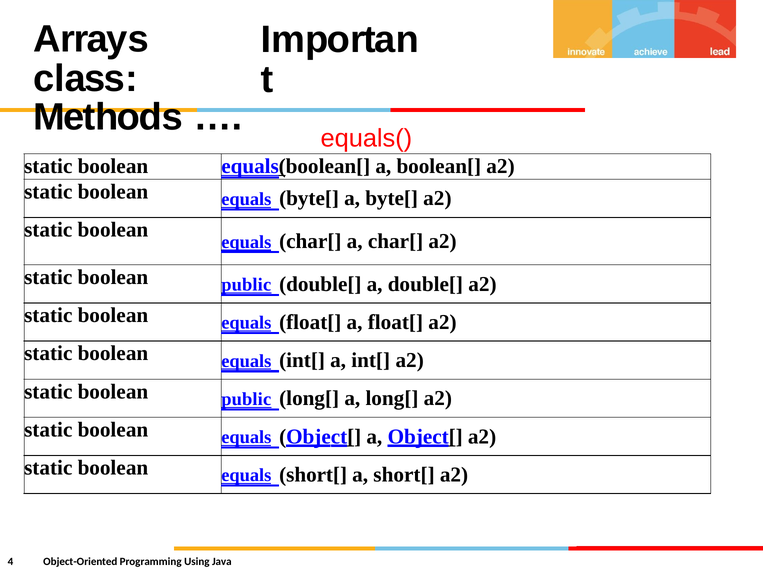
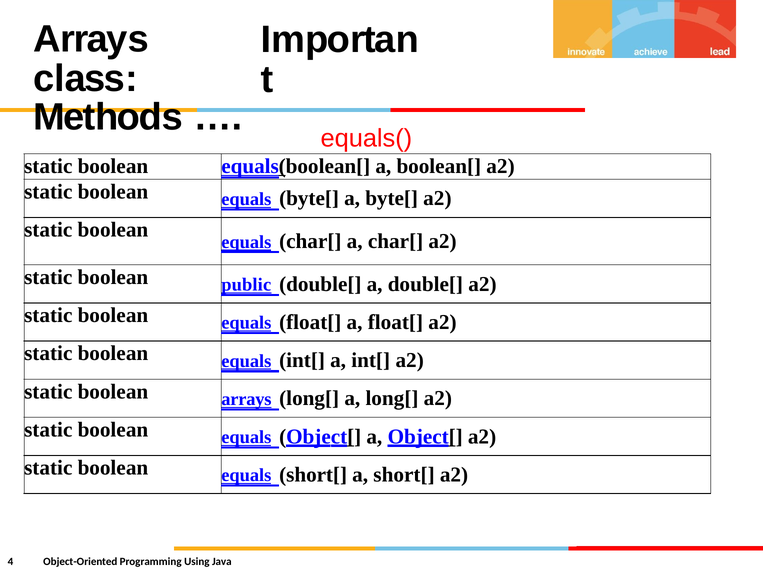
public: public -> arrays (246, 399)
